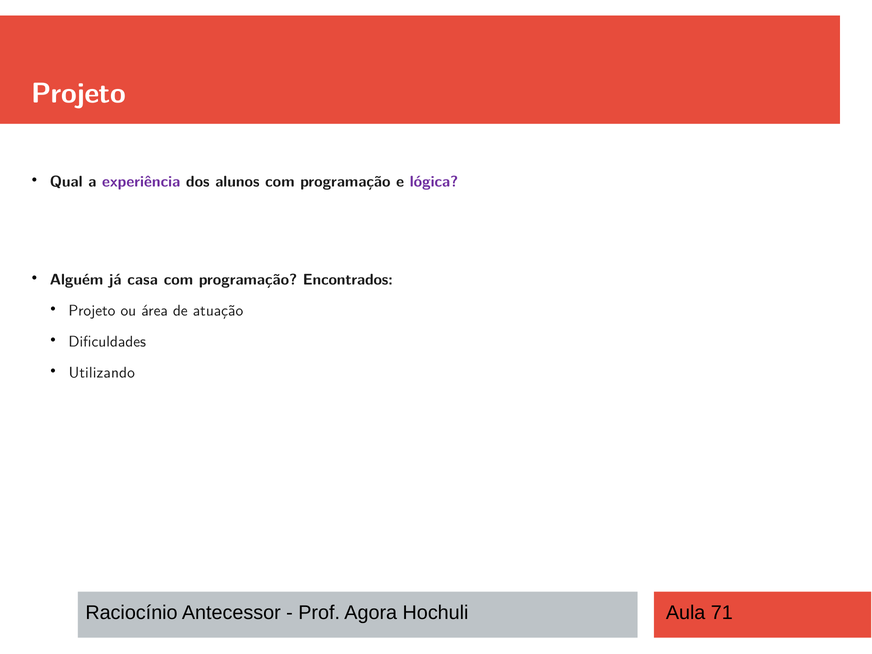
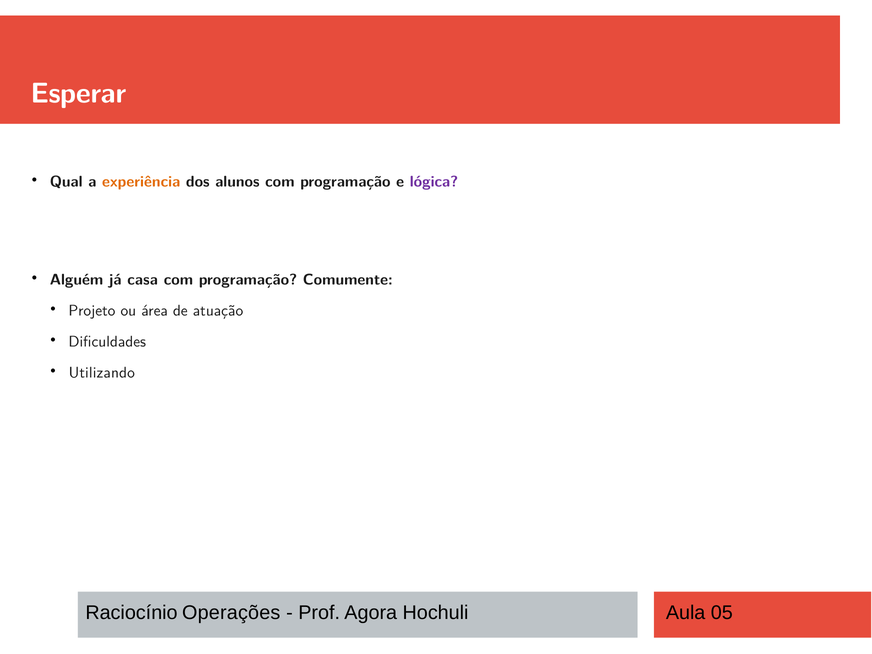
Projeto: Projeto -> Esperar (78, 93)
experiência colour: purple -> orange (141, 182)
Encontrados: Encontrados -> Comumente (348, 280)
Antecessor: Antecessor -> Operações (231, 613)
71: 71 -> 05 (722, 613)
